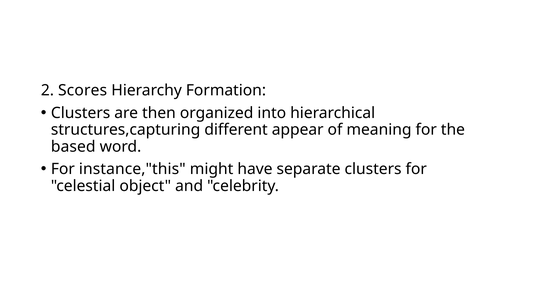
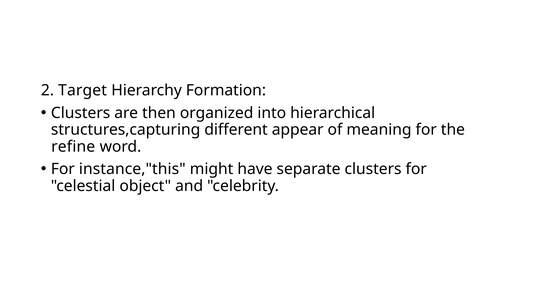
Scores: Scores -> Target (83, 91)
based: based -> refine (73, 147)
